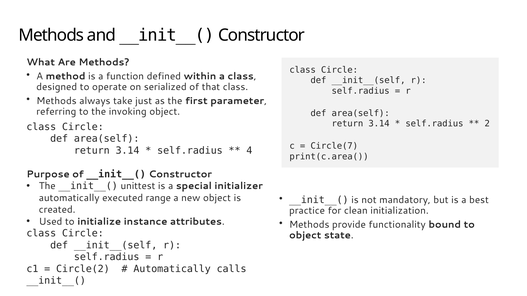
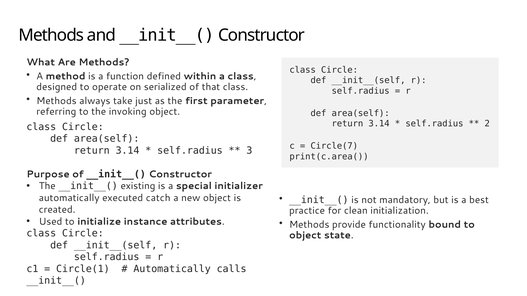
4: 4 -> 3 (249, 151)
unittest: unittest -> existing (138, 186)
range: range -> catch (158, 198)
Circle(2: Circle(2 -> Circle(1 (83, 269)
